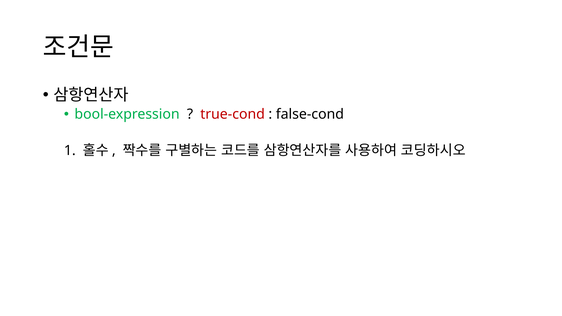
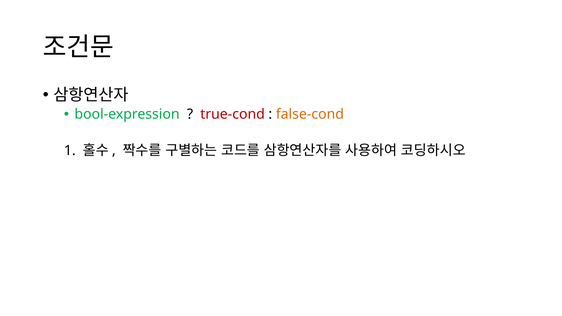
false-cond colour: black -> orange (310, 114)
